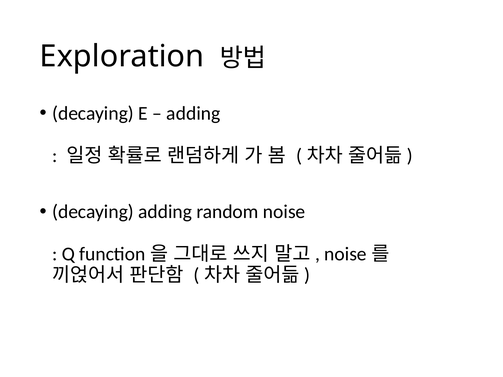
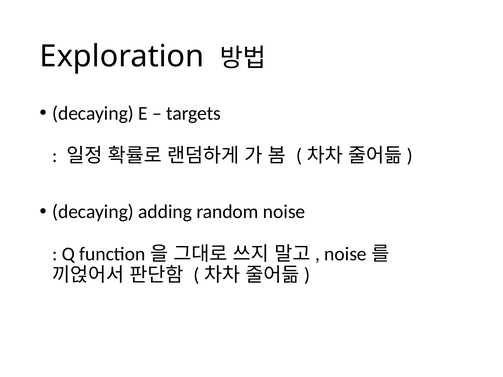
adding: adding -> targets (194, 113)
